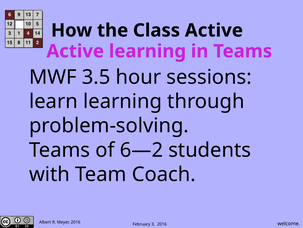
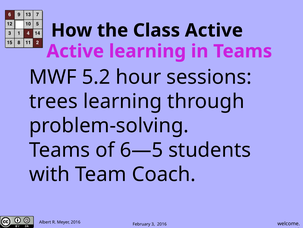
3.5: 3.5 -> 5.2 (96, 77)
learn: learn -> trees (53, 101)
6—2: 6—2 -> 6—5 (141, 150)
